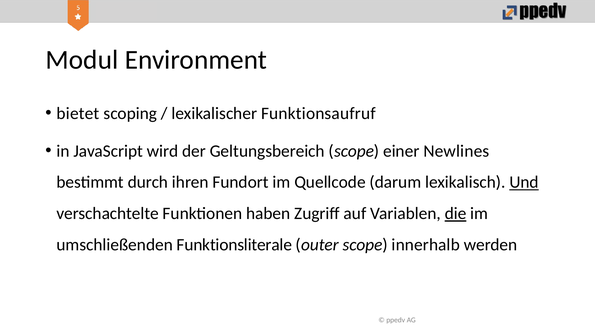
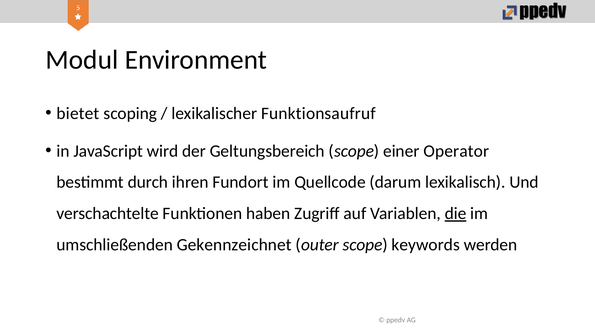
Newlines: Newlines -> Operator (456, 151)
Und underline: present -> none (524, 182)
Funktionsliterale: Funktionsliterale -> Gekennzeichnet (234, 245)
innerhalb: innerhalb -> keywords (426, 245)
